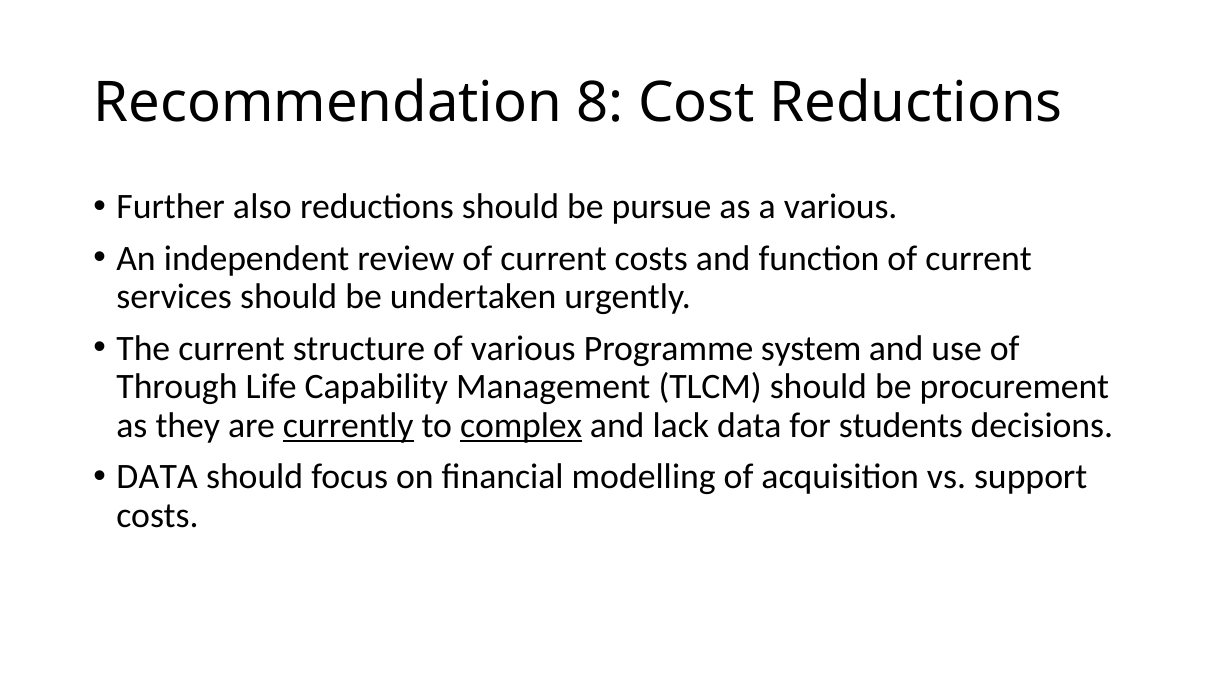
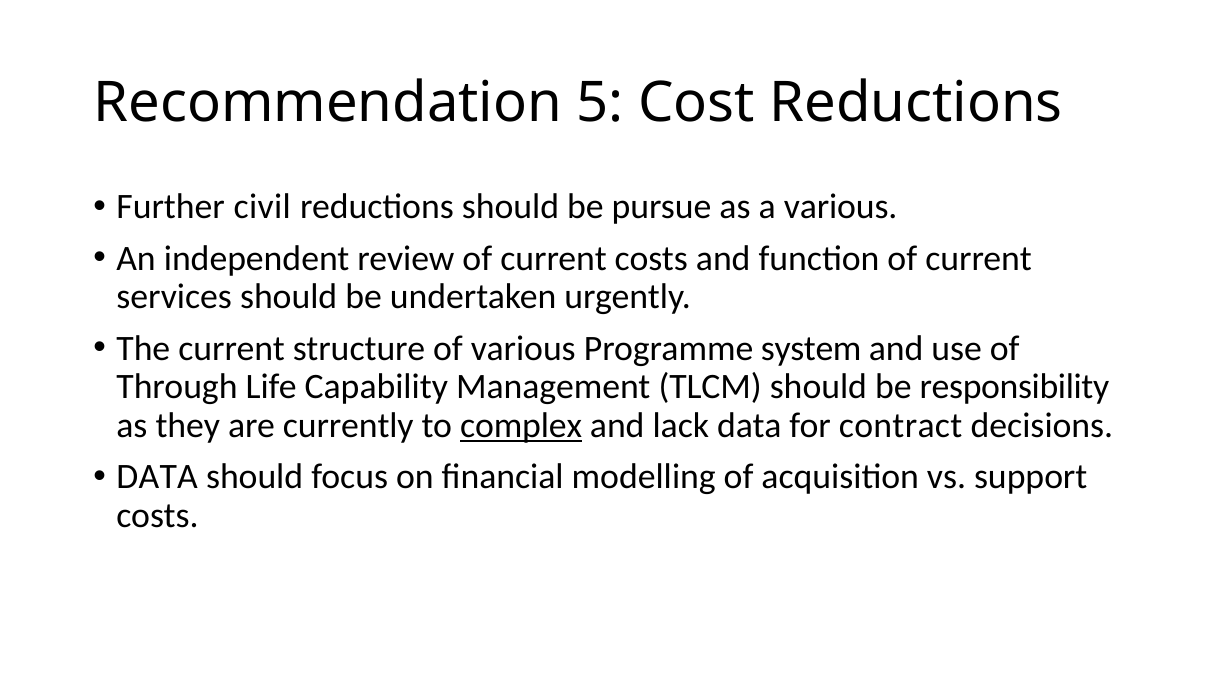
8: 8 -> 5 (600, 103)
also: also -> civil (262, 207)
procurement: procurement -> responsibility (1014, 387)
currently underline: present -> none (348, 426)
students: students -> contract (901, 426)
